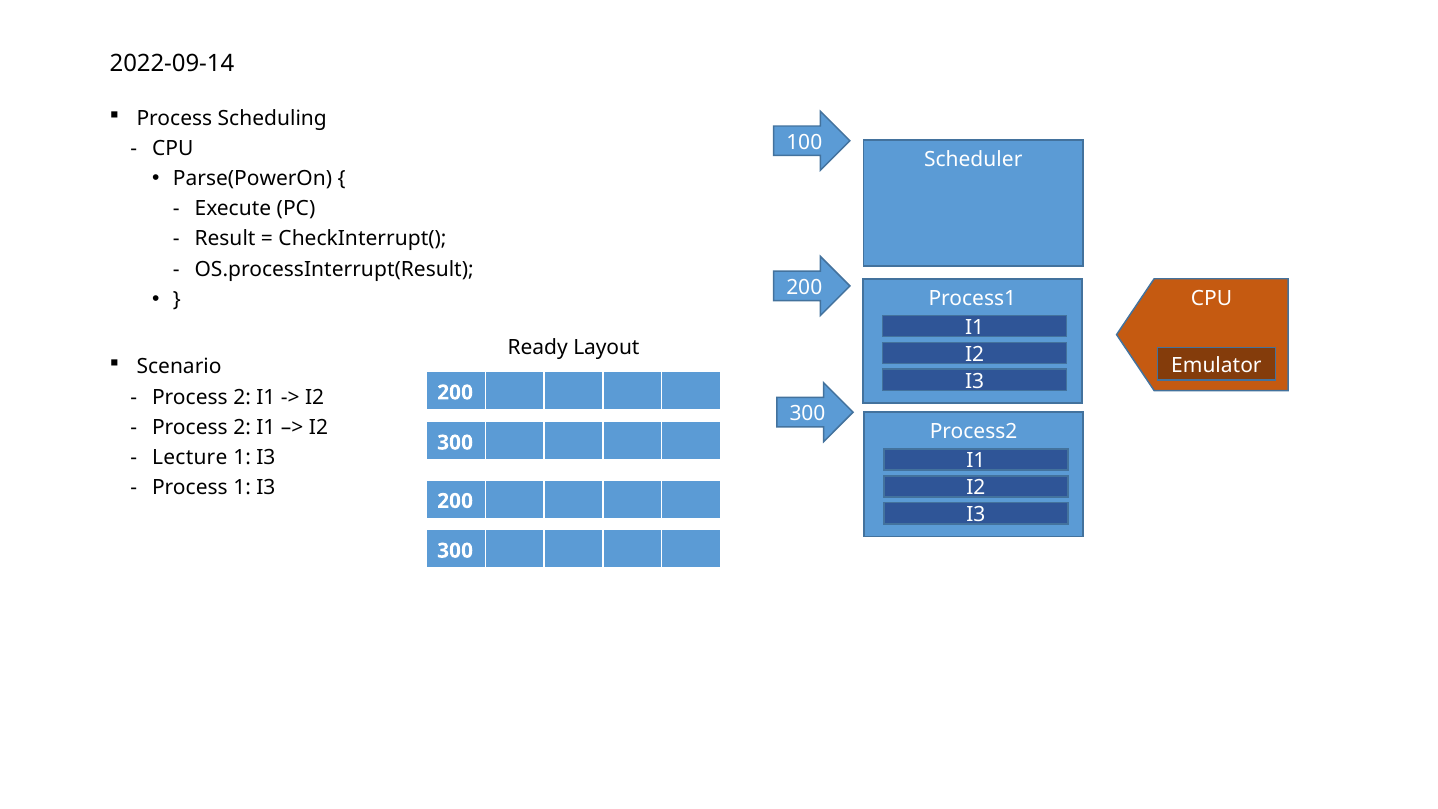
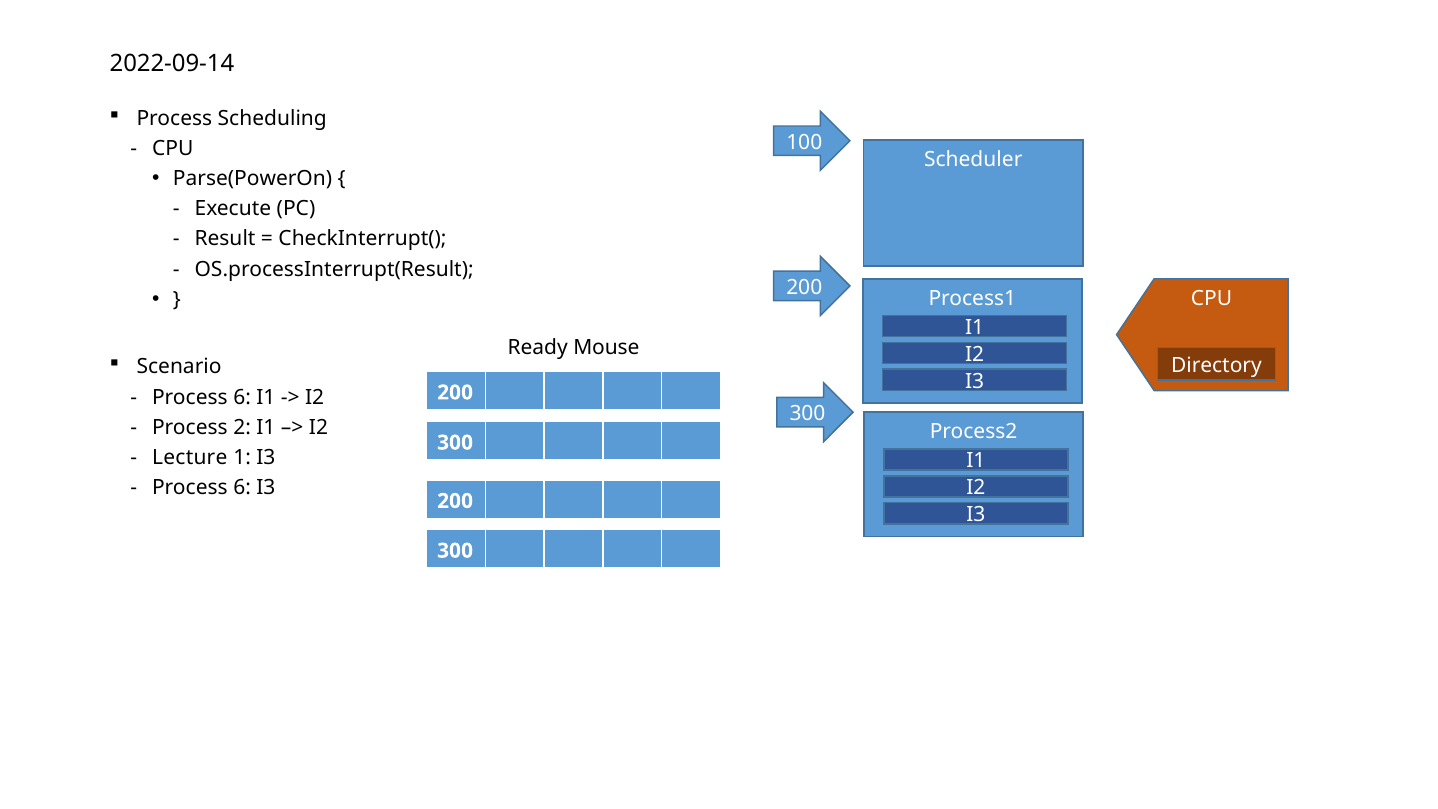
Layout: Layout -> Mouse (606, 348)
Emulator: Emulator -> Directory (1216, 365)
2: 2 -> 6 (242, 397)
1: 1 -> 6 (242, 488)
